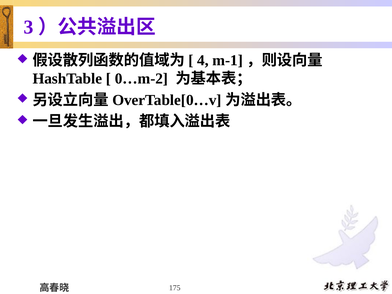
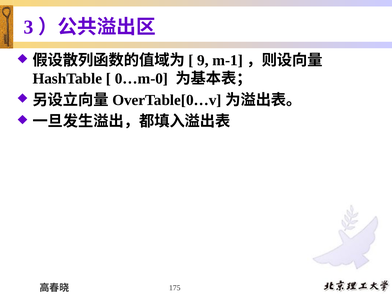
4: 4 -> 9 (203, 60)
0…m-2: 0…m-2 -> 0…m-0 (141, 79)
